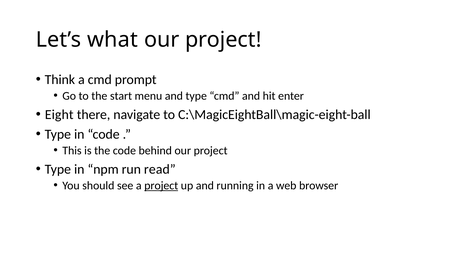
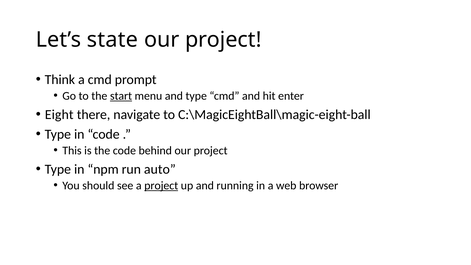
what: what -> state (112, 40)
start underline: none -> present (121, 96)
read: read -> auto (160, 169)
